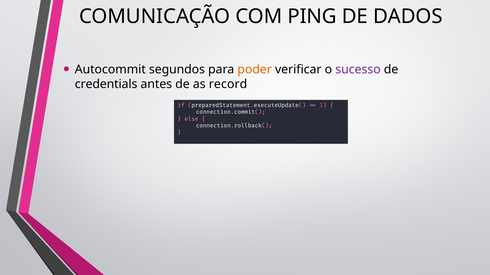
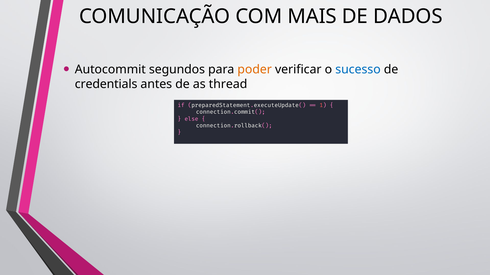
PING: PING -> MAIS (312, 17)
sucesso colour: purple -> blue (358, 70)
record: record -> thread (228, 84)
